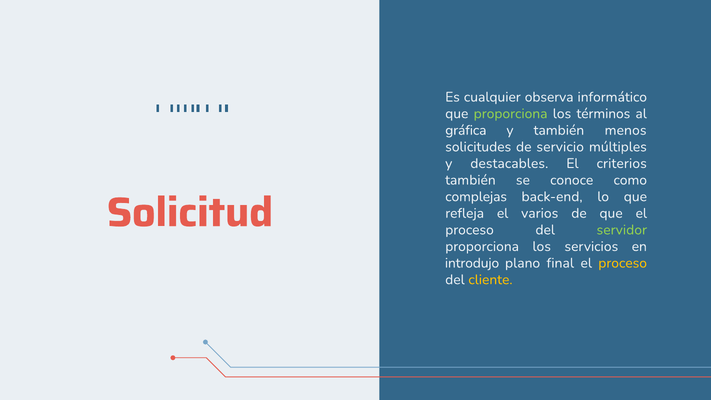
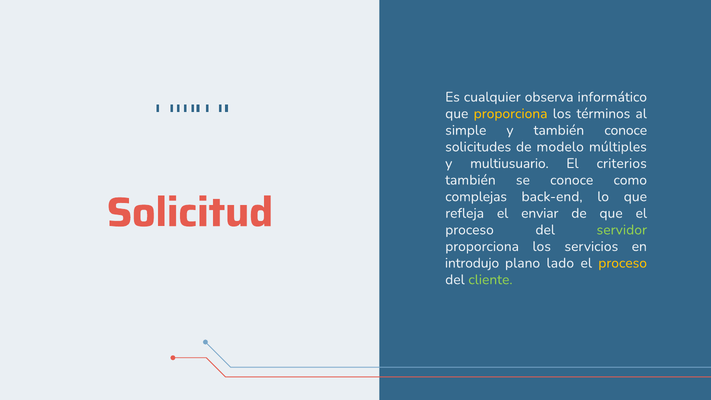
proporciona colour: light green -> yellow (511, 114)
gráfica: gráfica -> simple (466, 130)
también menos: menos -> conoce (626, 130)
servicio: servicio -> modelo (560, 147)
destacables: destacables -> multiusuario (509, 163)
varios: varios -> enviar (540, 213)
final: final -> lado (560, 263)
cliente colour: yellow -> light green (490, 280)
